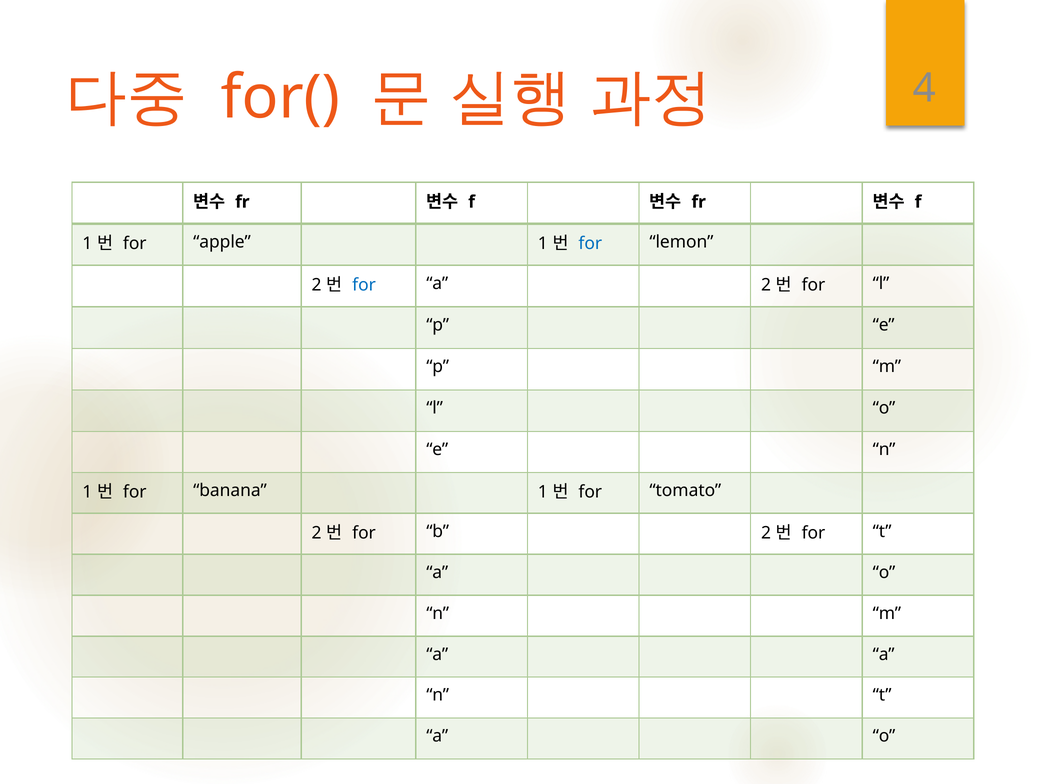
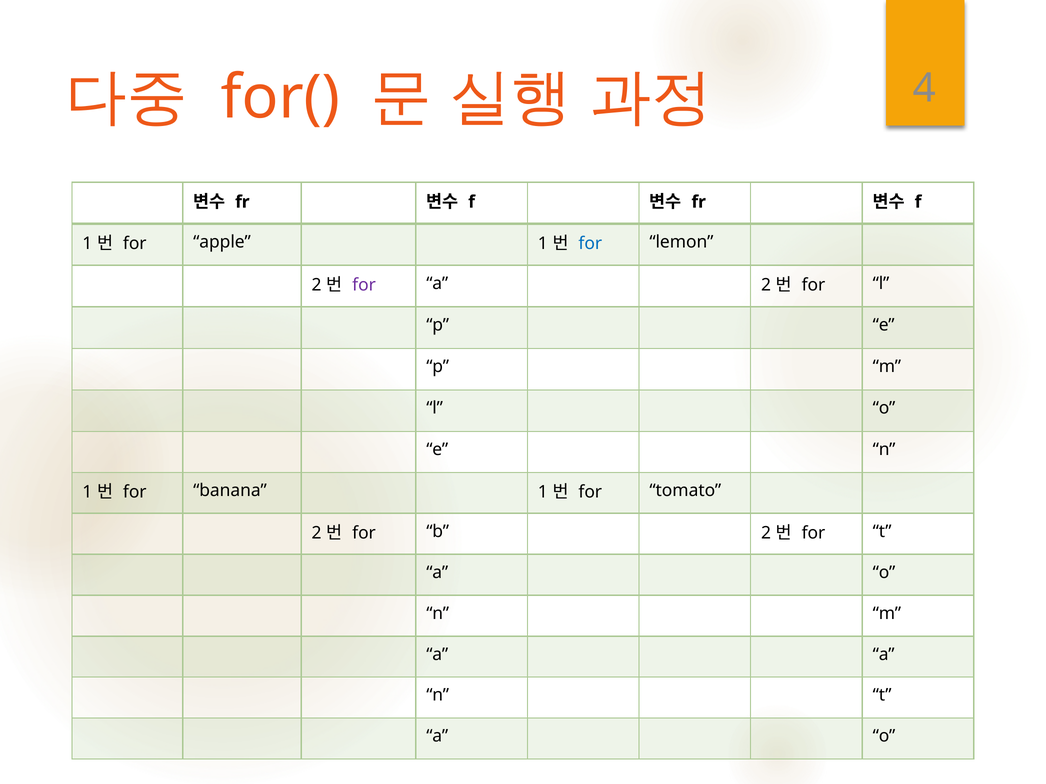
for colour: blue -> purple (364, 285)
